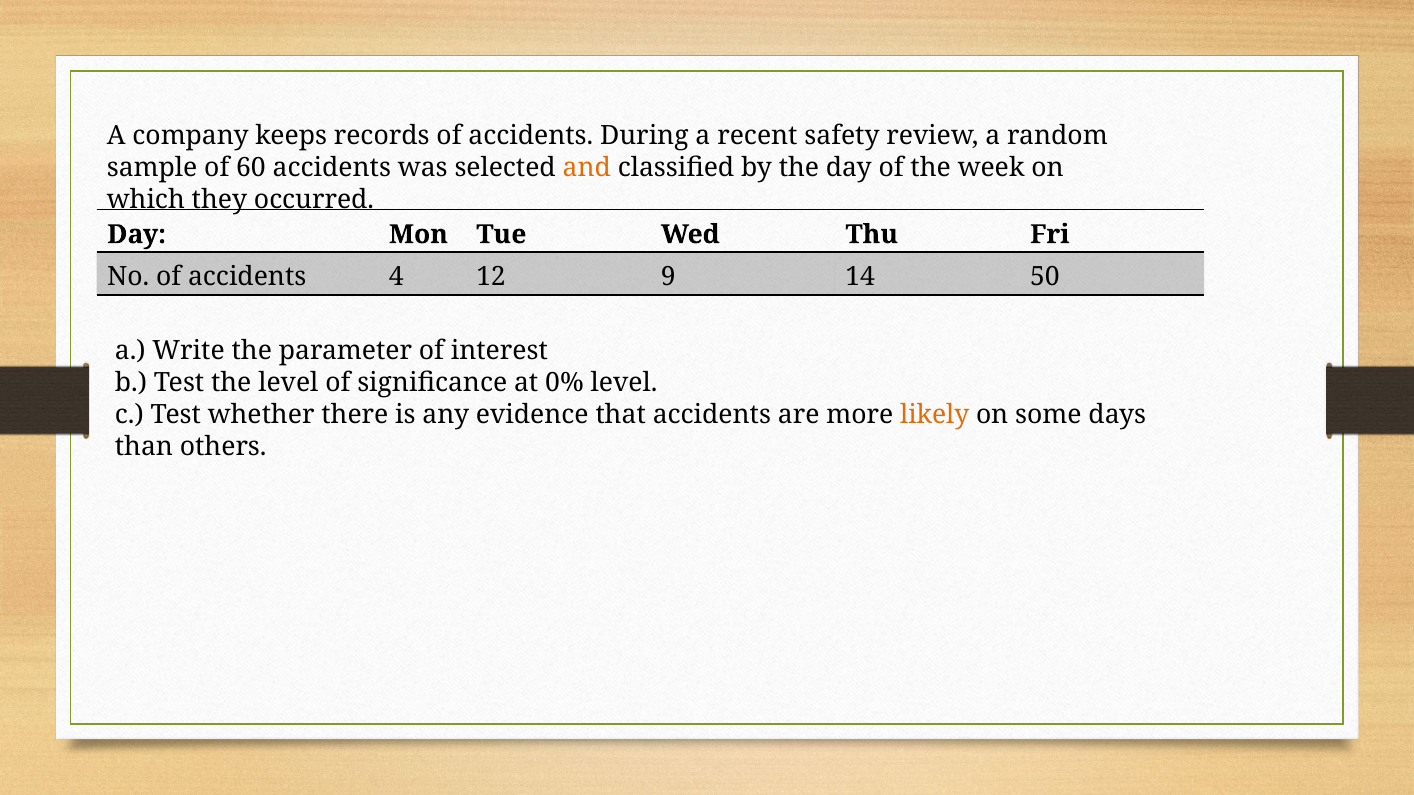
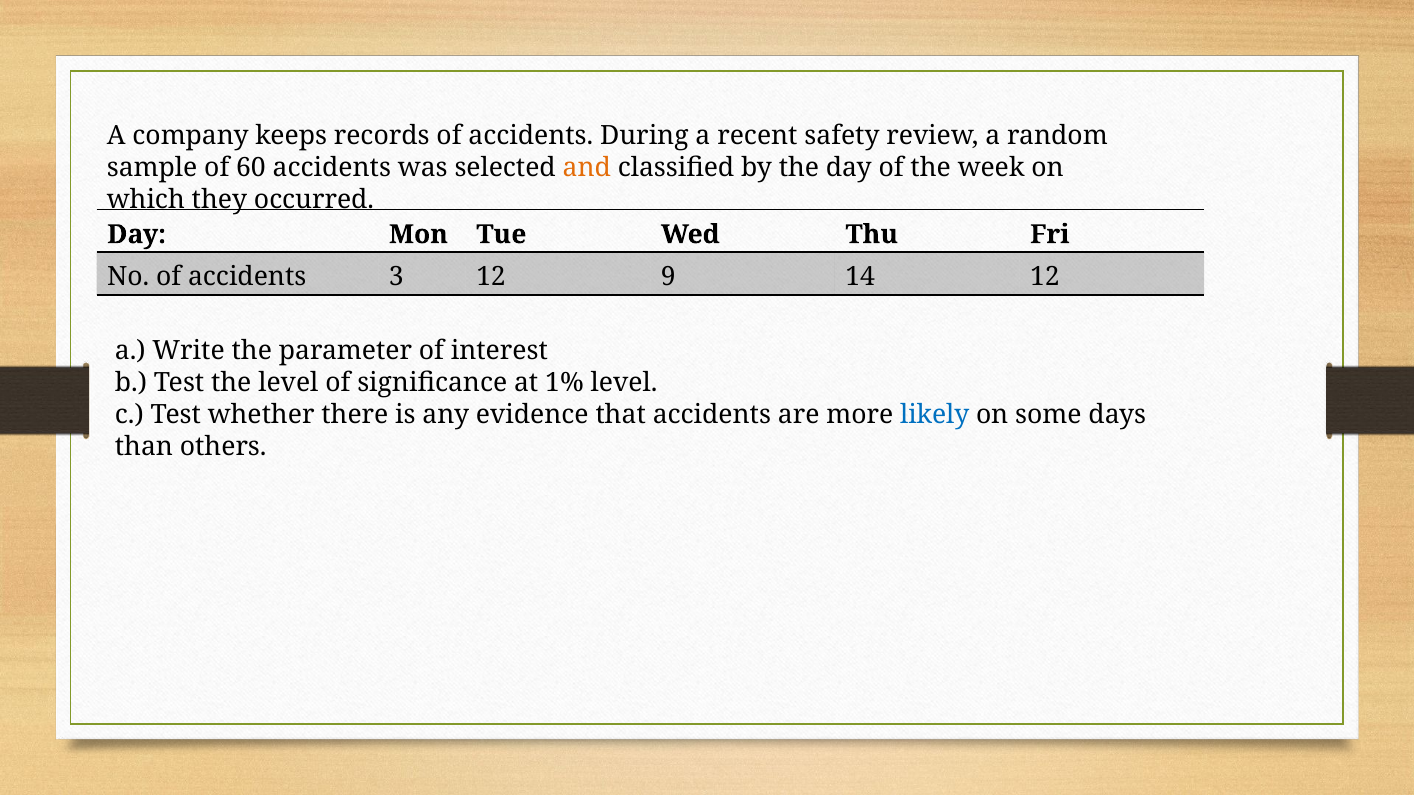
4: 4 -> 3 (396, 277)
14 50: 50 -> 12 (1045, 277)
0%: 0% -> 1% (565, 383)
likely colour: orange -> blue (935, 415)
